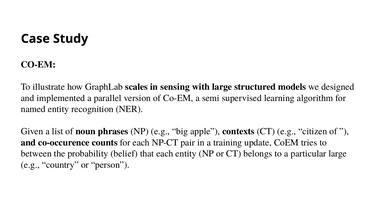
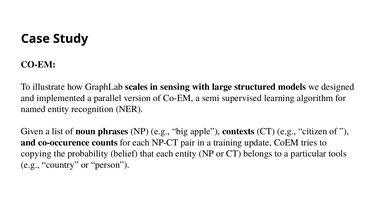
between: between -> copying (36, 153)
particular large: large -> tools (338, 153)
